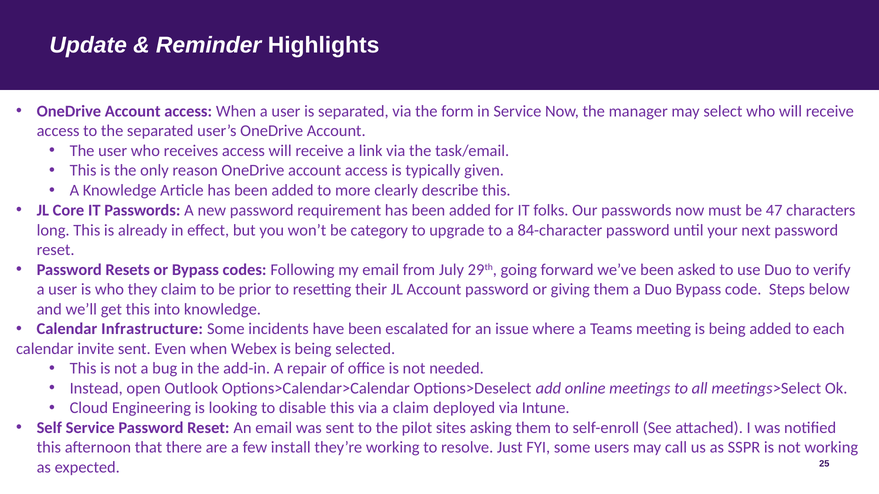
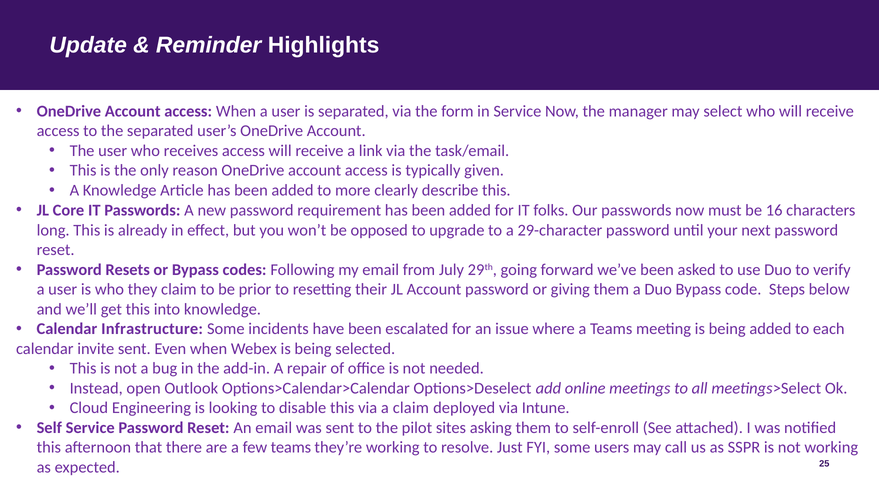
47: 47 -> 16 (774, 211)
category: category -> opposed (379, 230)
84-character: 84-character -> 29-character (560, 230)
few install: install -> teams (291, 448)
